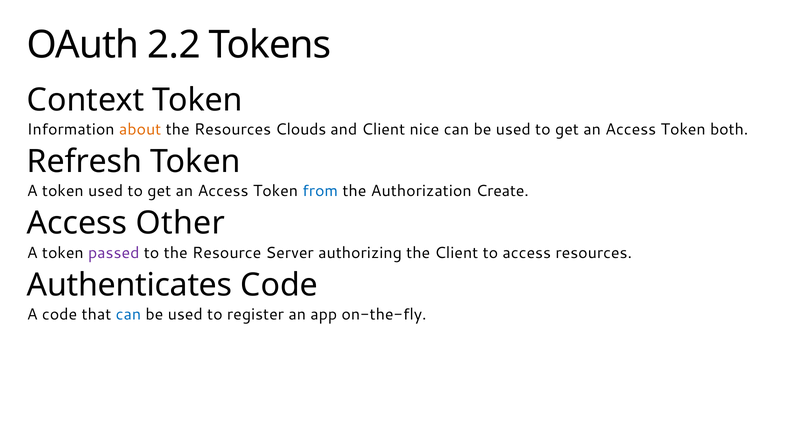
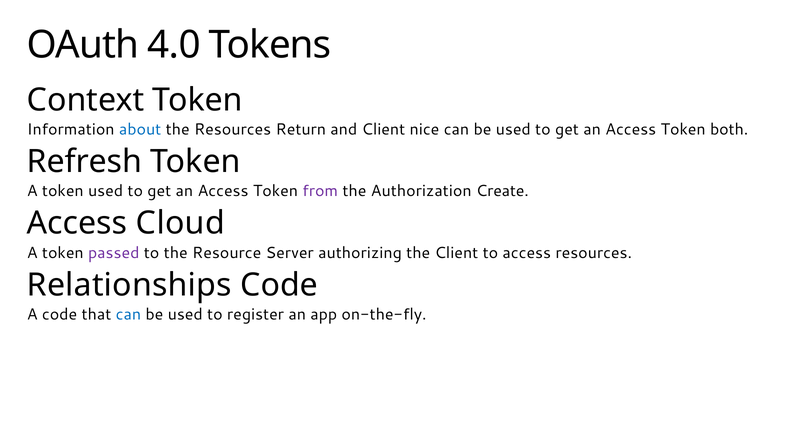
2.2: 2.2 -> 4.0 (174, 45)
about colour: orange -> blue (140, 129)
Clouds: Clouds -> Return (301, 129)
from colour: blue -> purple (320, 191)
Other: Other -> Cloud (180, 223)
Authenticates: Authenticates -> Relationships (129, 285)
